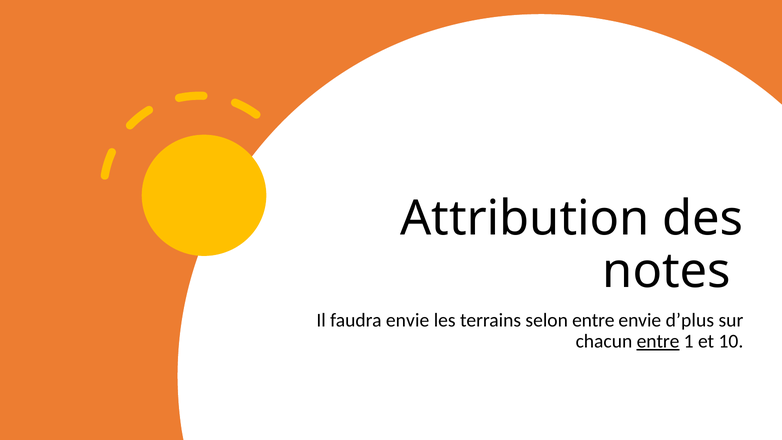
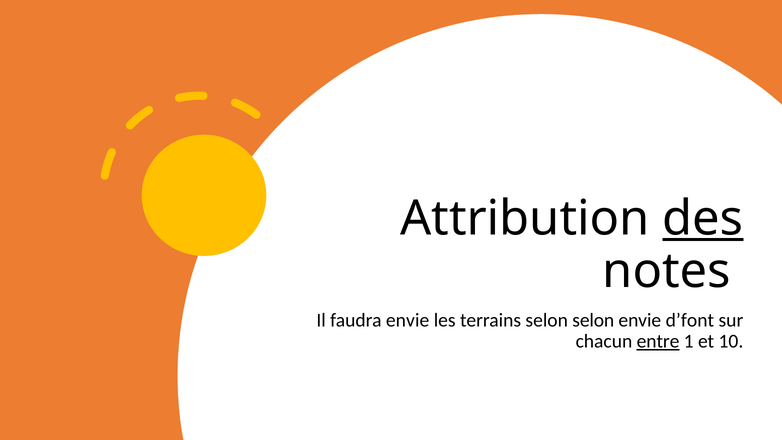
des underline: none -> present (703, 218)
selon entre: entre -> selon (593, 320)
d’plus: d’plus -> d’font (690, 320)
